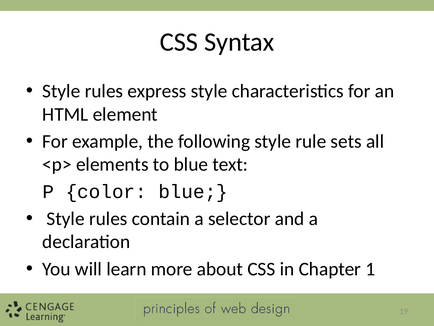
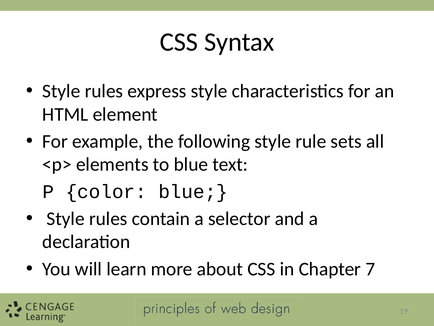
1: 1 -> 7 (370, 269)
